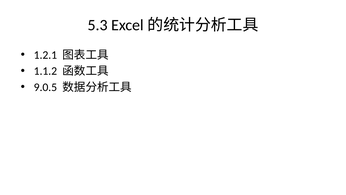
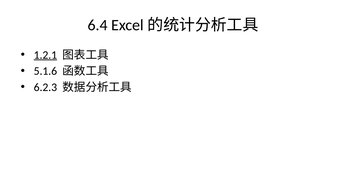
5.3: 5.3 -> 6.4 (98, 25)
1.2.1 underline: none -> present (45, 55)
1.1.2: 1.1.2 -> 5.1.6 (45, 71)
9.0.5: 9.0.5 -> 6.2.3 (45, 87)
